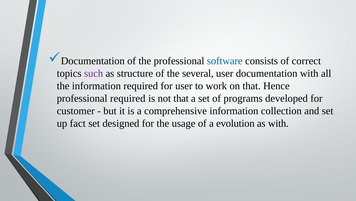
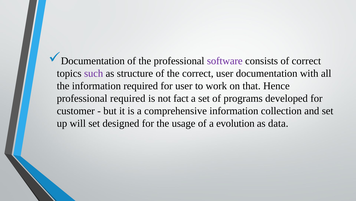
software colour: blue -> purple (225, 61)
the several: several -> correct (198, 73)
not that: that -> fact (181, 98)
fact: fact -> will (78, 123)
as with: with -> data (278, 123)
